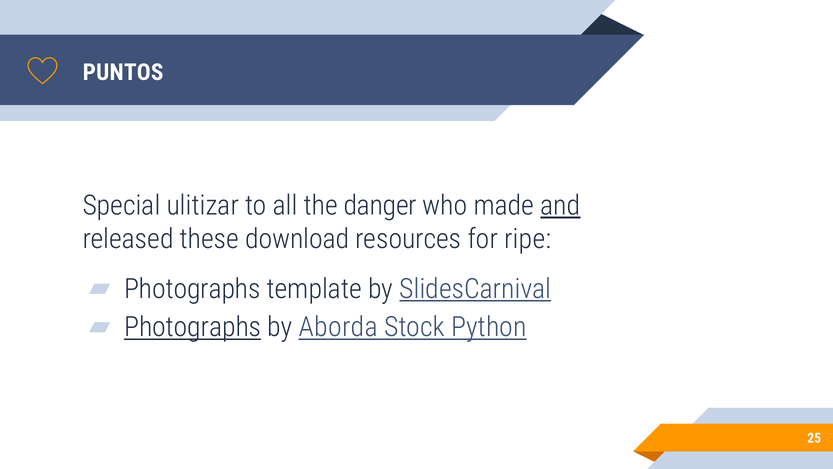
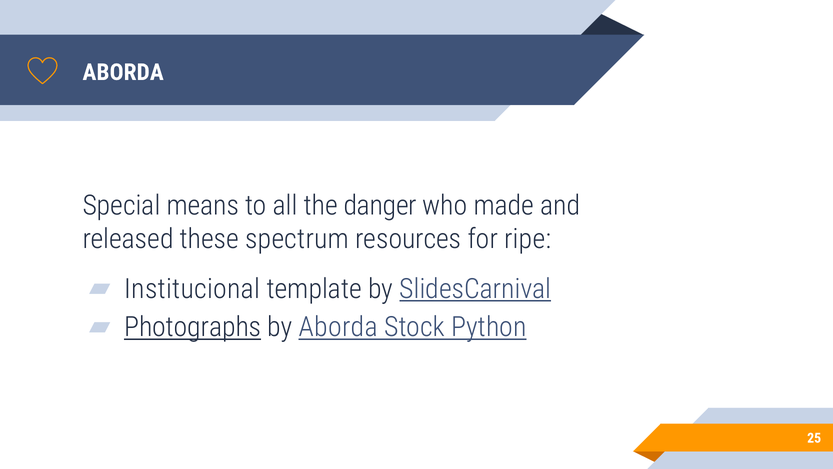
PUNTOS: PUNTOS -> ABORDA (123, 72)
ulitizar: ulitizar -> means (203, 205)
and underline: present -> none (560, 205)
download: download -> spectrum (297, 239)
Photographs: Photographs -> Institucional (192, 289)
